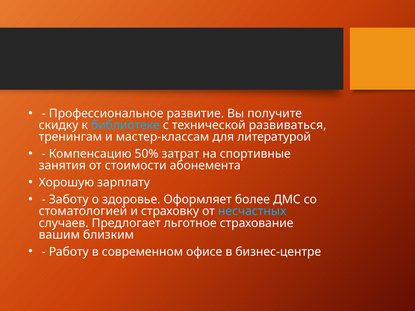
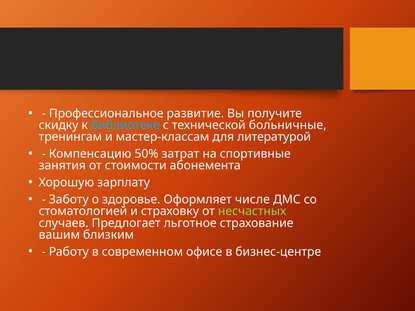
развиваться: развиваться -> больничные (288, 125)
более: более -> числе (252, 200)
несчастных colour: light blue -> light green (252, 211)
